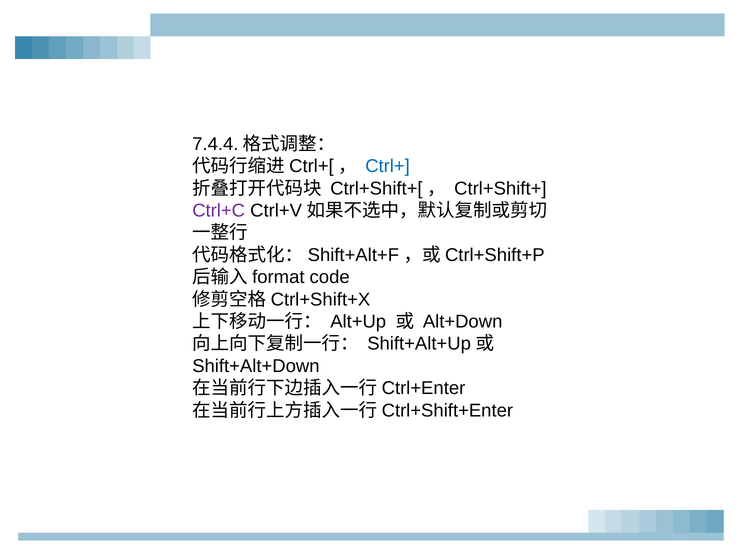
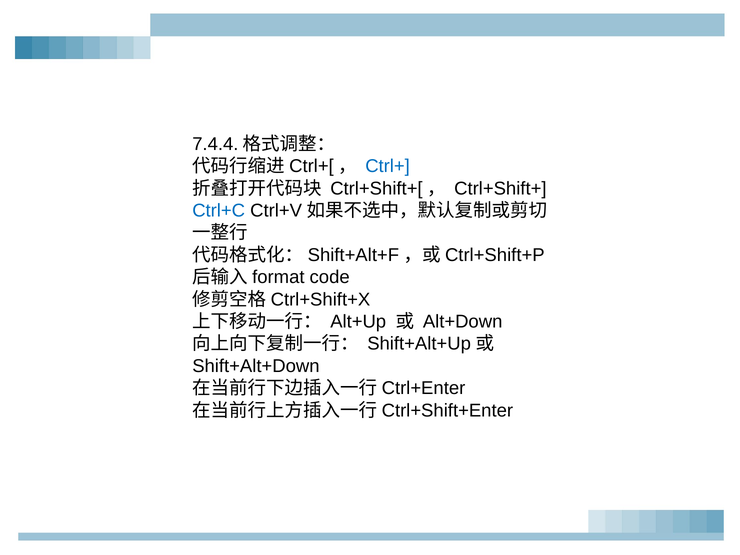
Ctrl+C colour: purple -> blue (219, 211)
